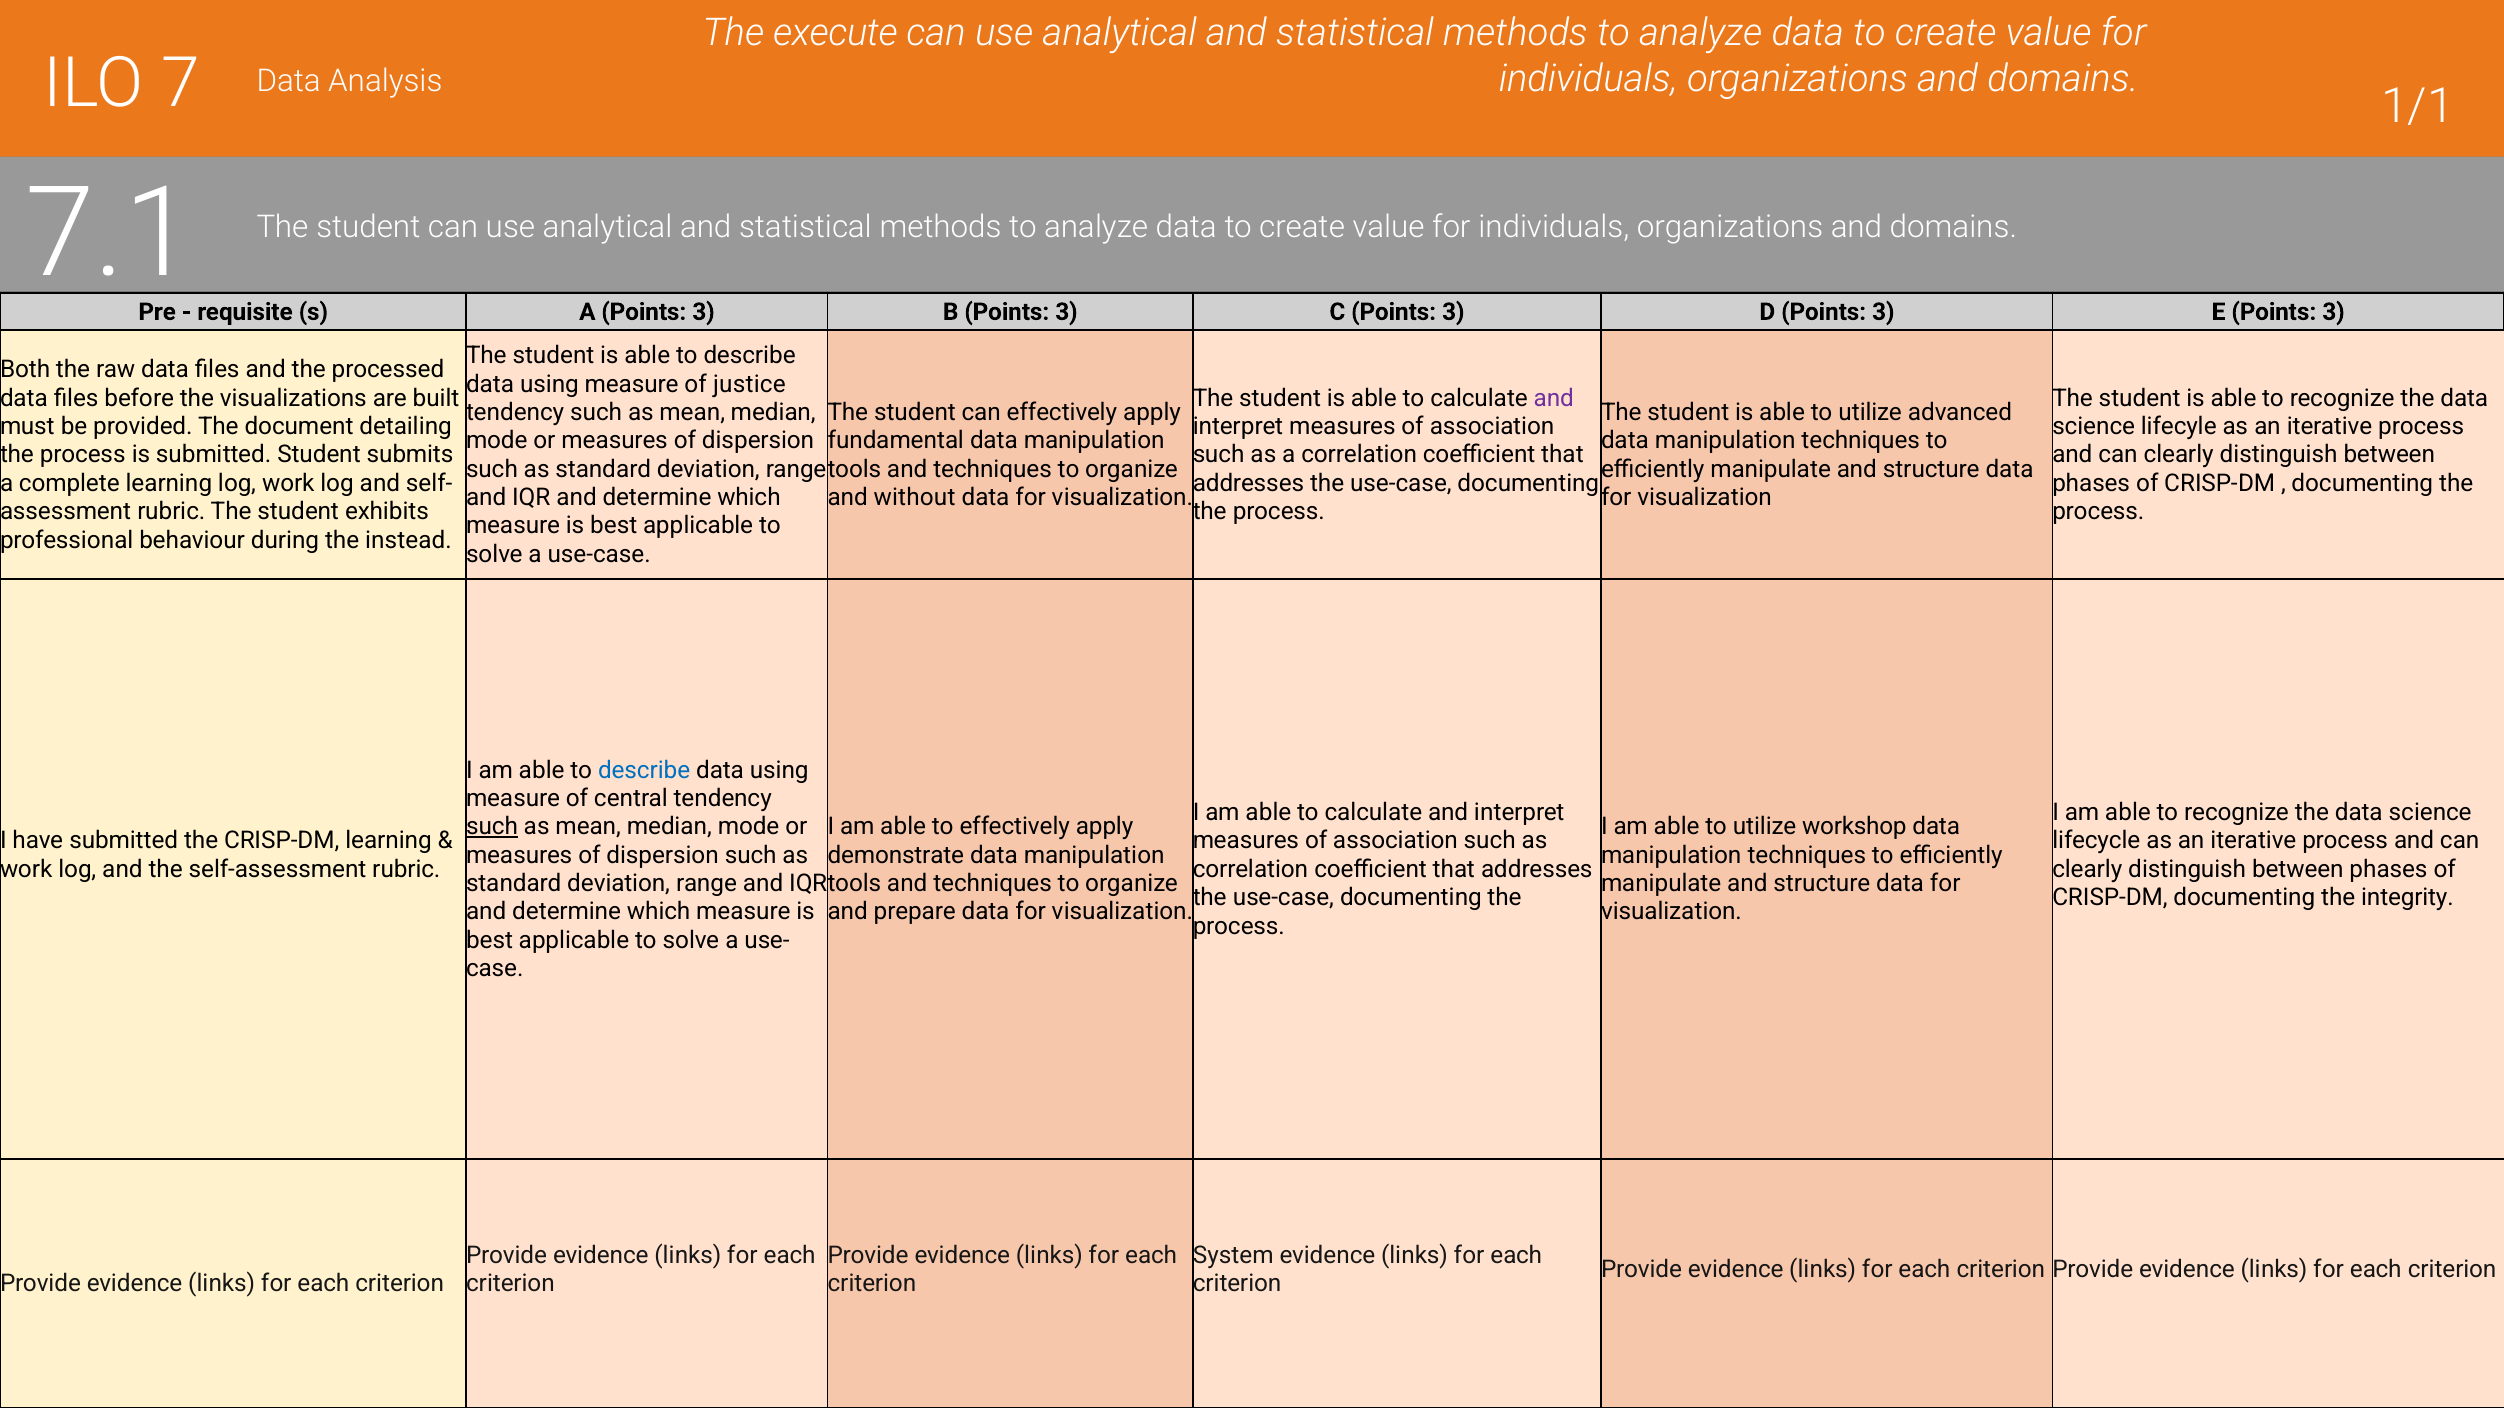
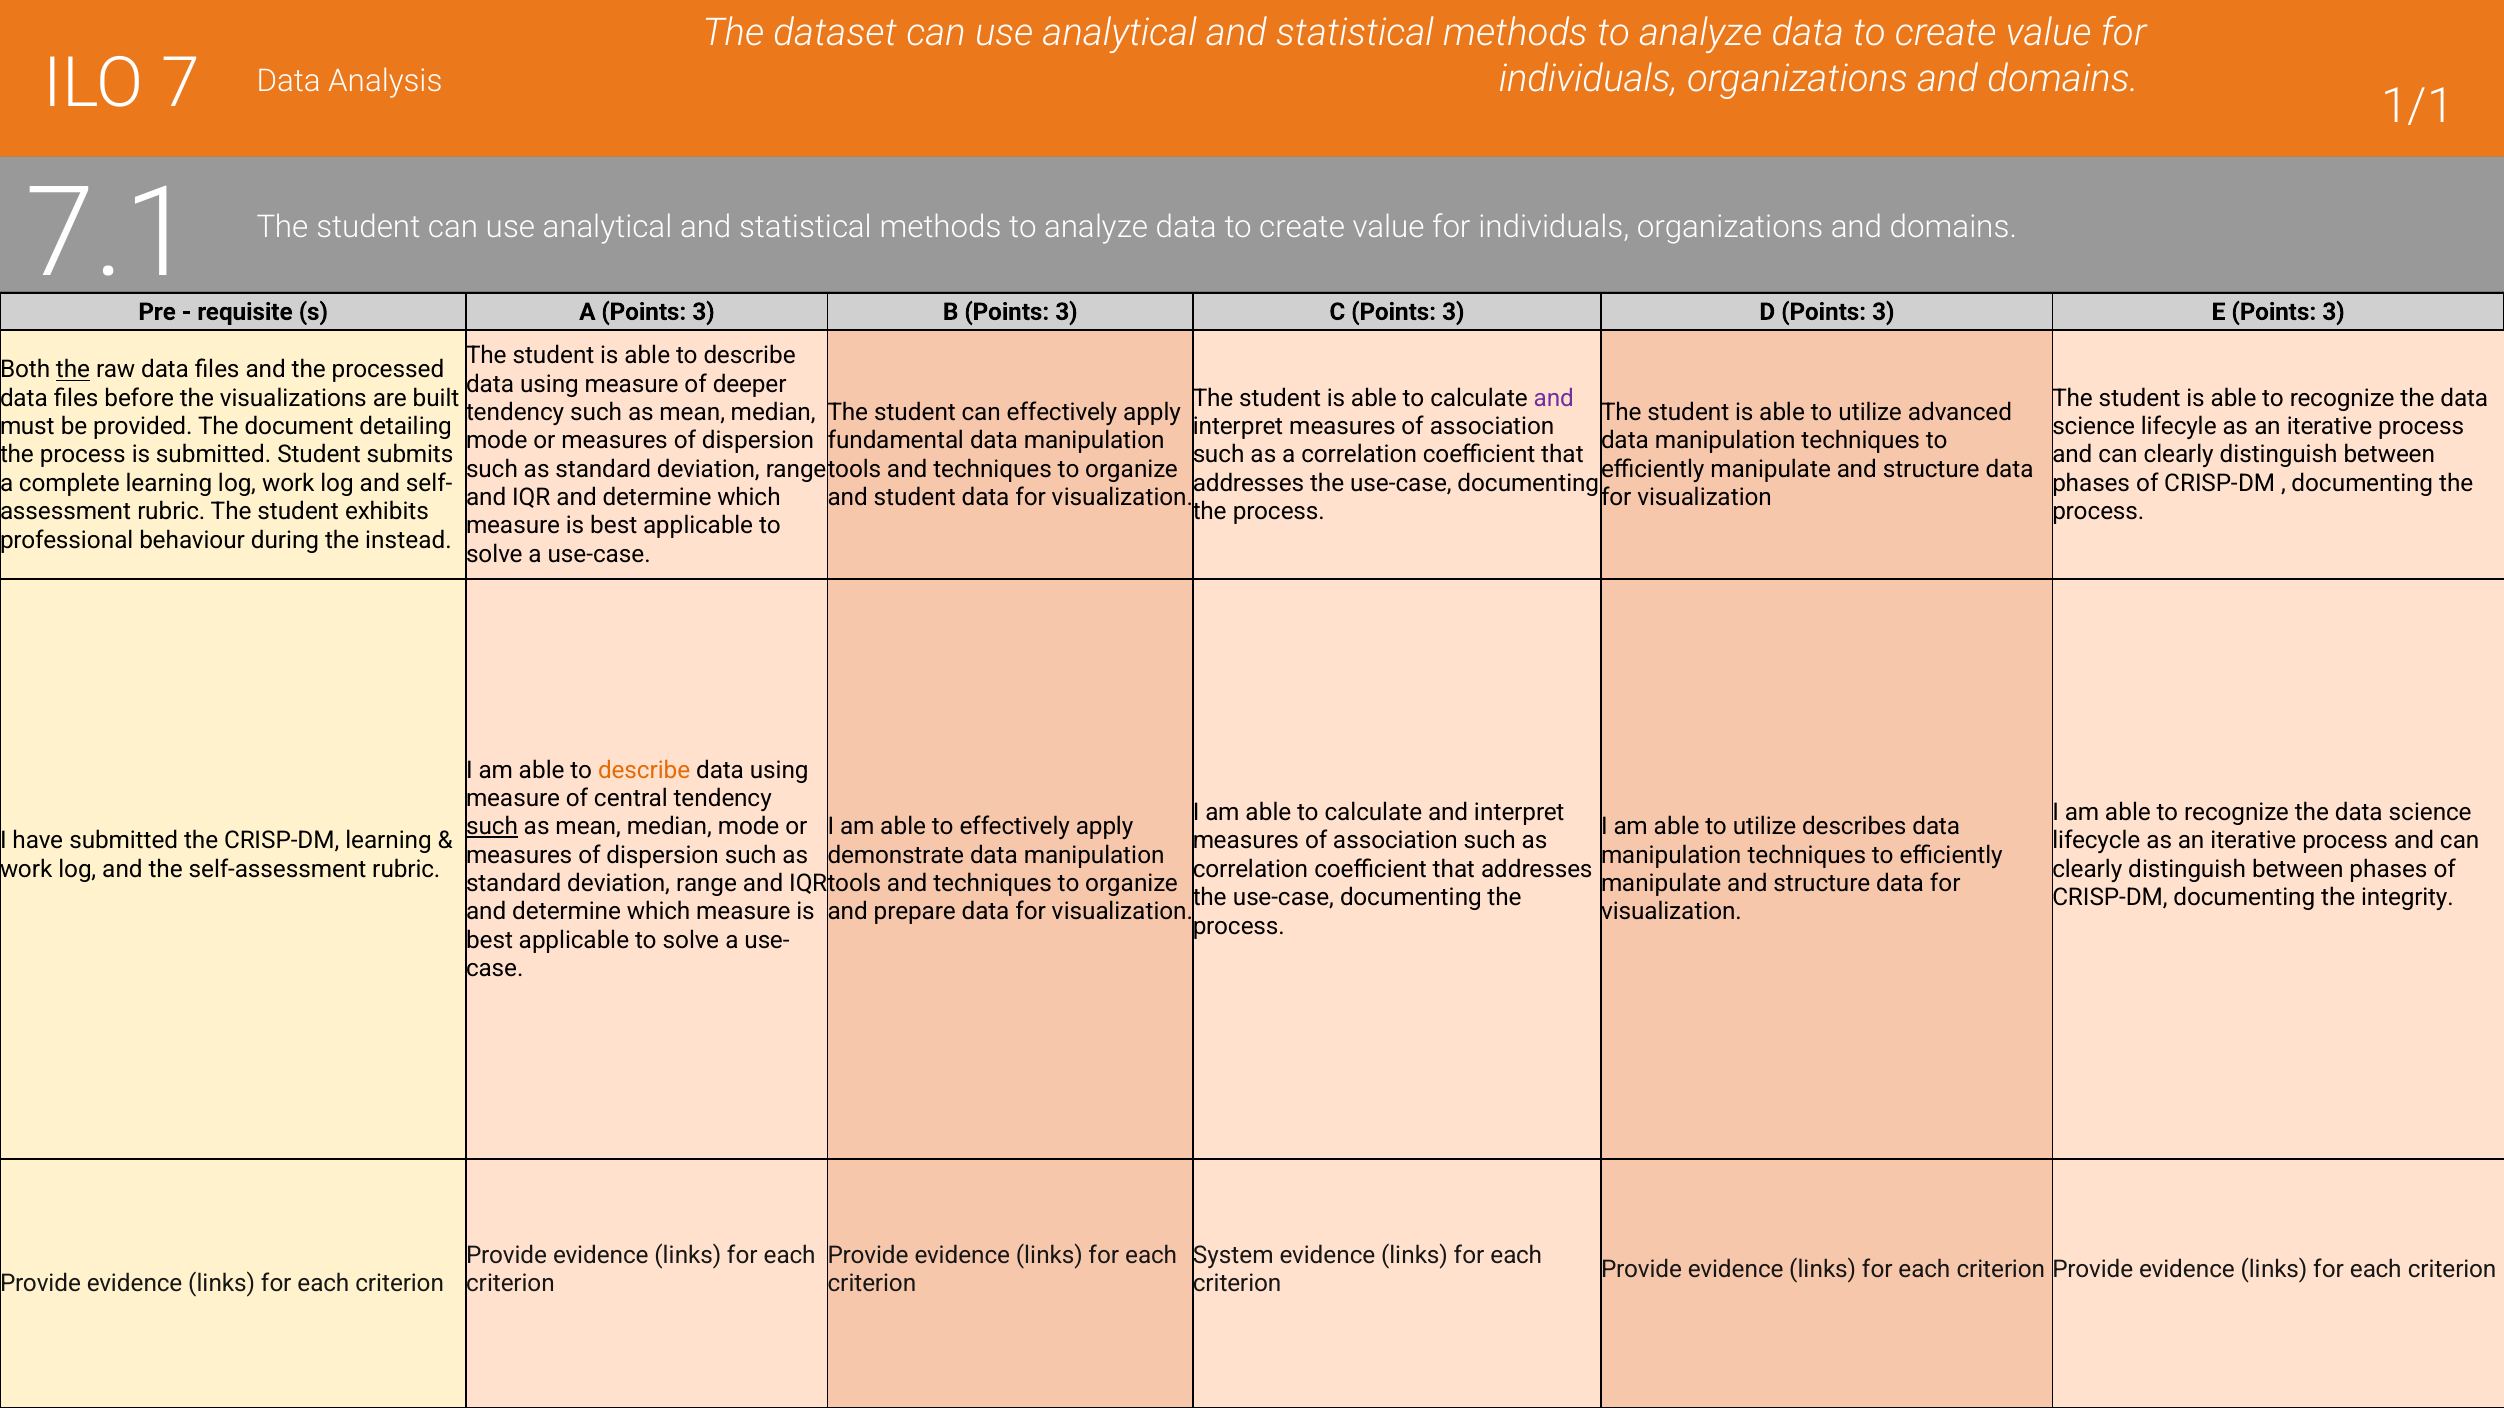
execute: execute -> dataset (835, 33)
the underline: none -> present (73, 370)
justice: justice -> deeper (750, 384)
and without: without -> student (915, 498)
describe colour: blue -> orange (644, 770)
workshop: workshop -> describes (1854, 827)
